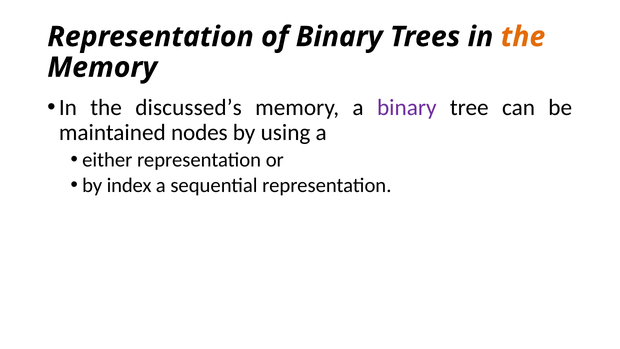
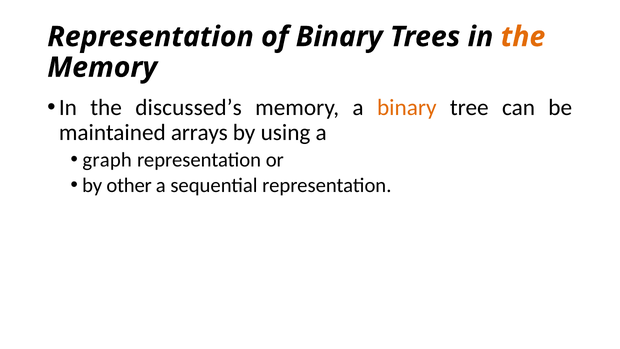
binary colour: purple -> orange (407, 108)
nodes: nodes -> arrays (199, 133)
either: either -> graph (107, 160)
index: index -> other (129, 185)
